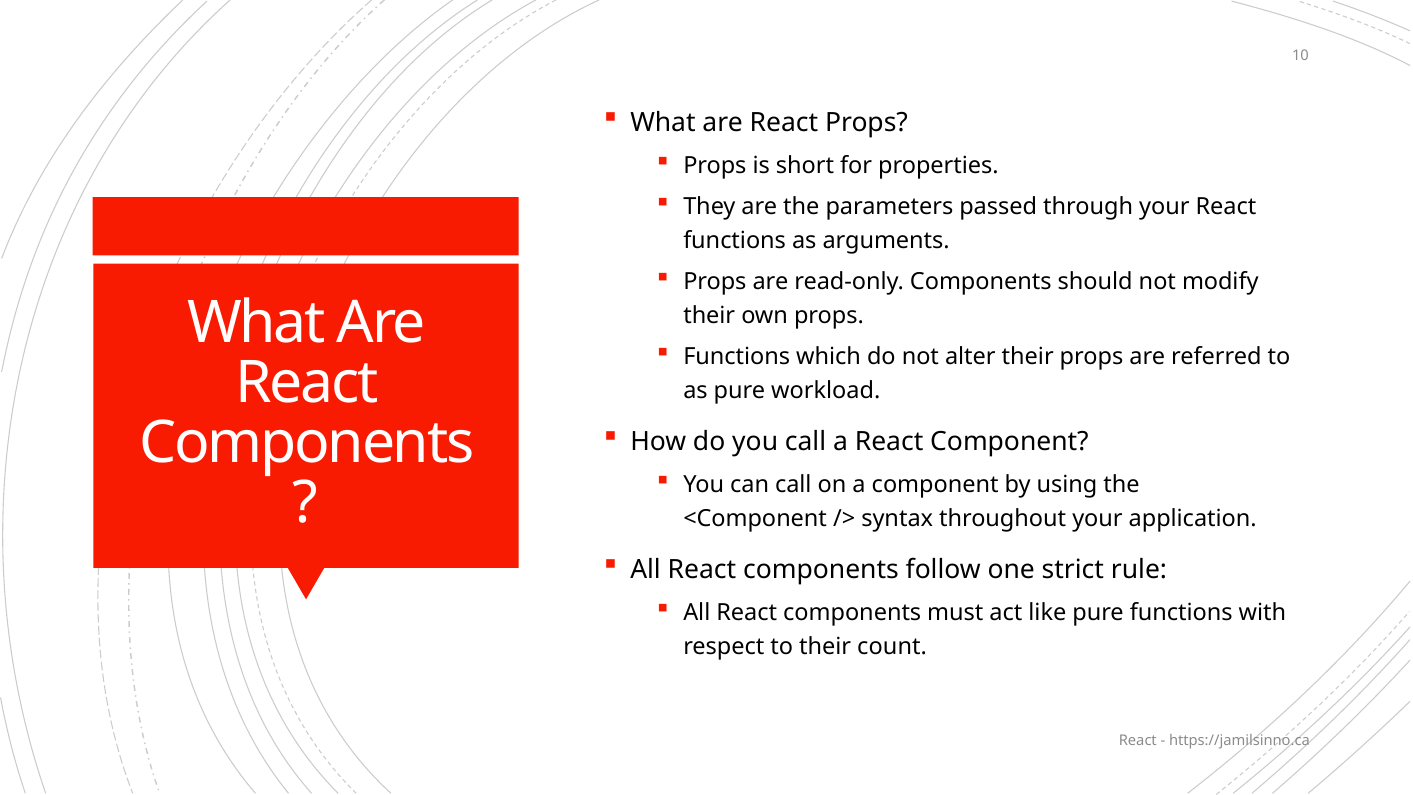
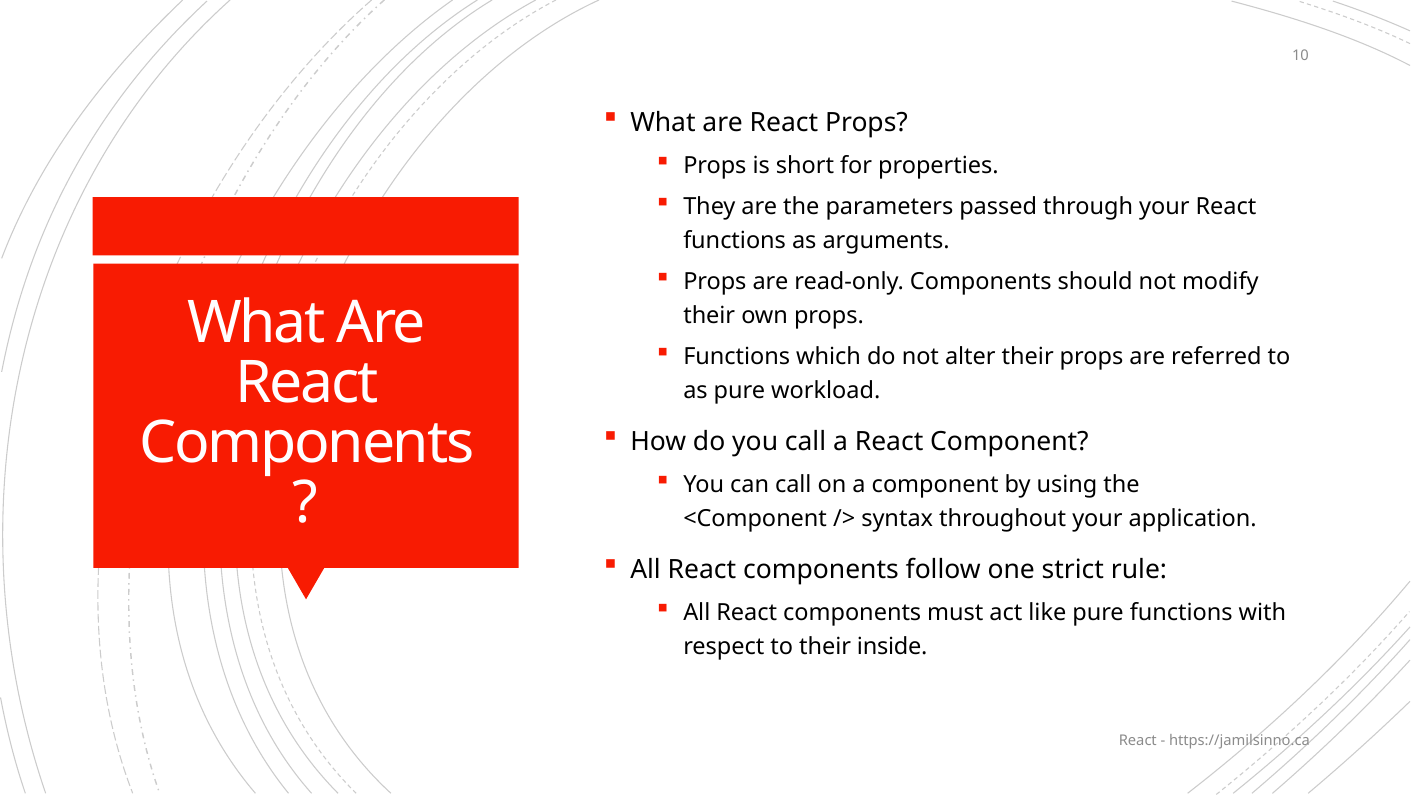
count: count -> inside (892, 646)
